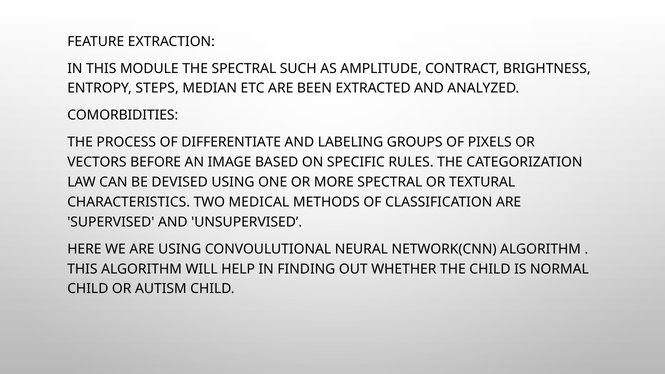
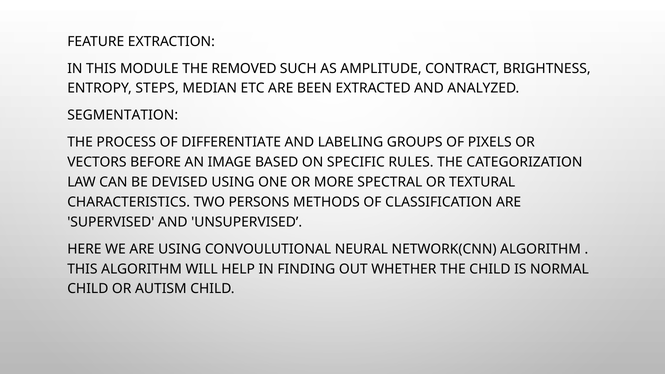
THE SPECTRAL: SPECTRAL -> REMOVED (244, 68)
COMORBIDITIES: COMORBIDITIES -> SEGMENTATION (123, 115)
MEDICAL: MEDICAL -> PERSONS (259, 202)
